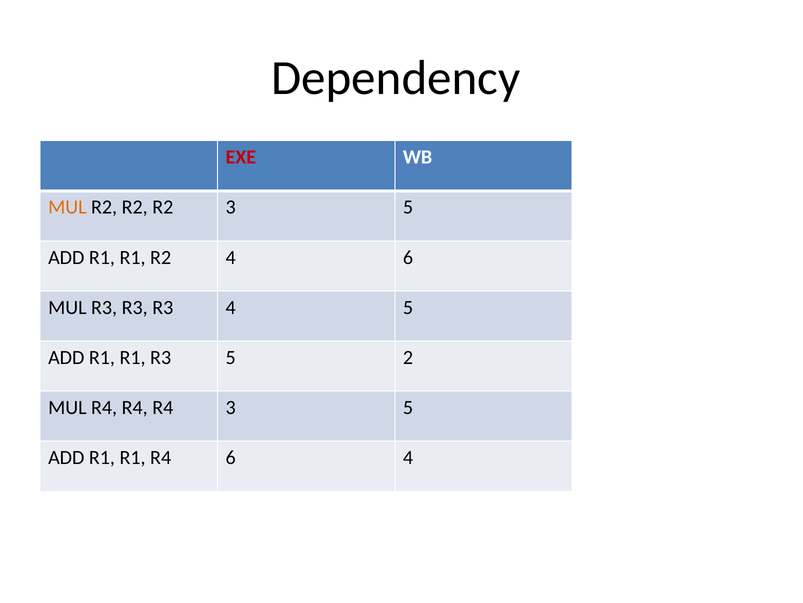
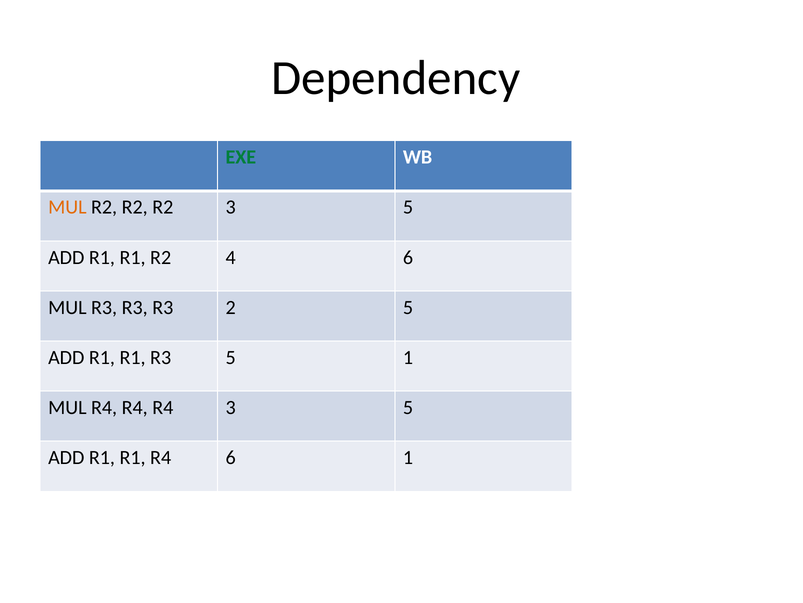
EXE colour: red -> green (241, 157)
R3 4: 4 -> 2 (231, 307)
5 2: 2 -> 1 (408, 357)
6 4: 4 -> 1 (408, 457)
